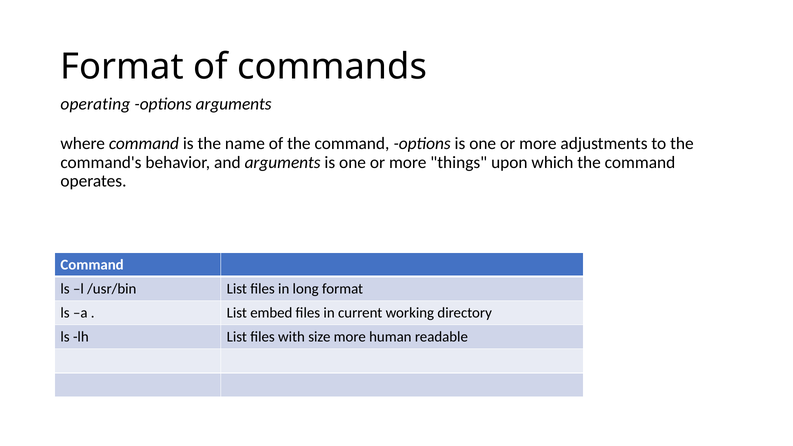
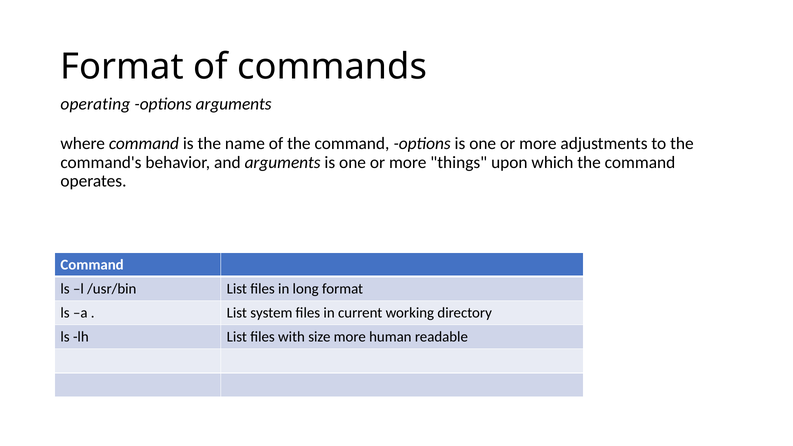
embed: embed -> system (271, 313)
